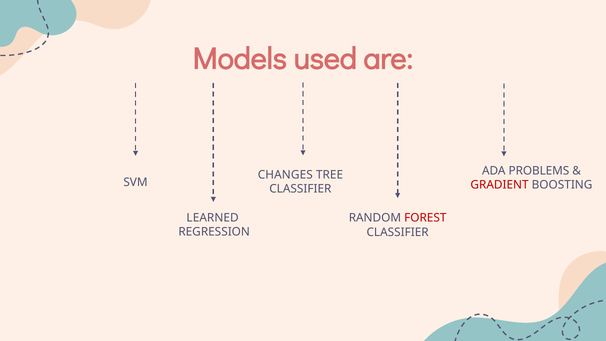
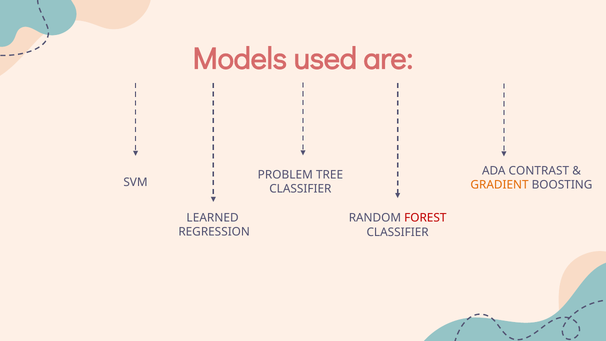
PROBLEMS: PROBLEMS -> CONTRAST (539, 171)
CHANGES: CHANGES -> PROBLEM (285, 175)
GRADIENT colour: red -> orange (500, 185)
